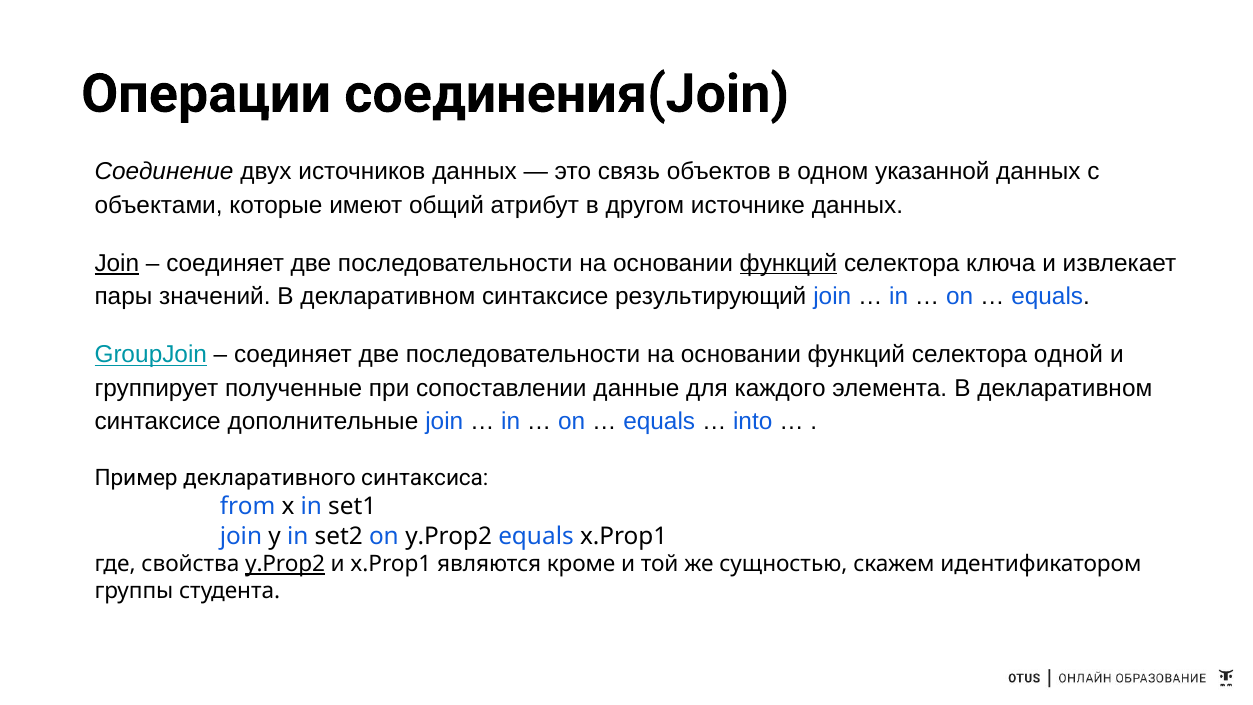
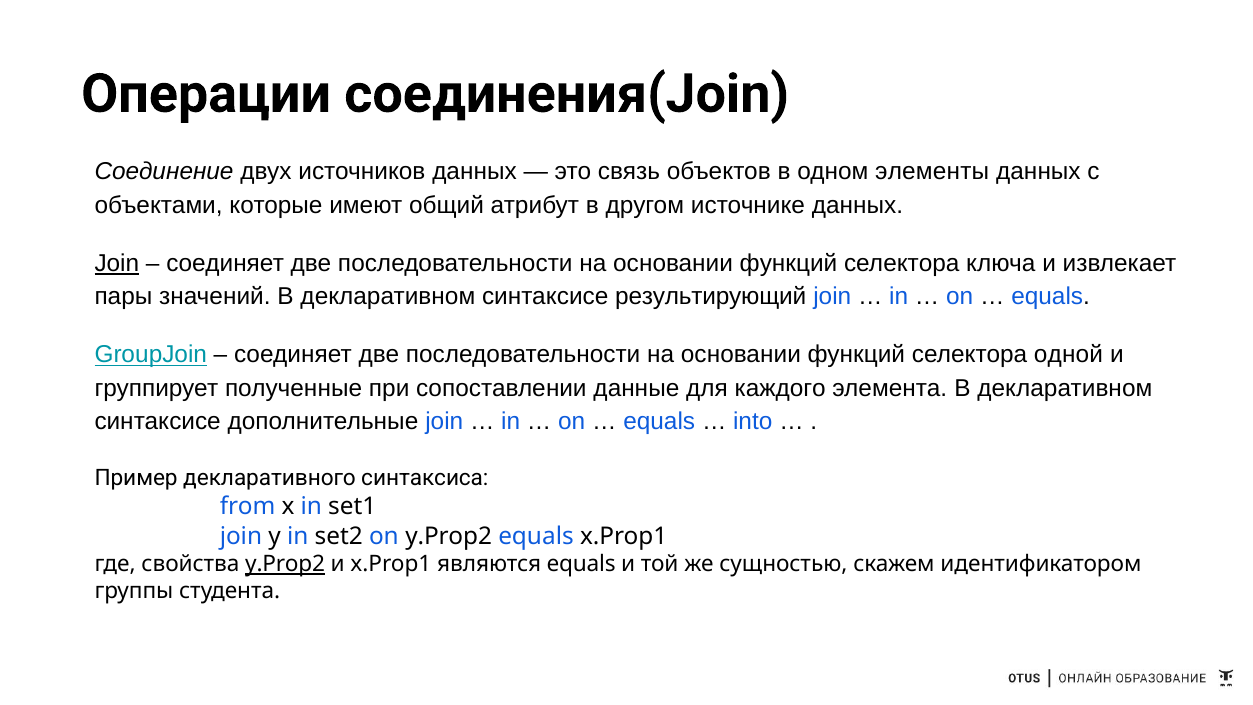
указанной: указанной -> элементы (932, 172)
функций underline: present -> none (788, 263)
являются кроме: кроме -> equals (581, 564)
